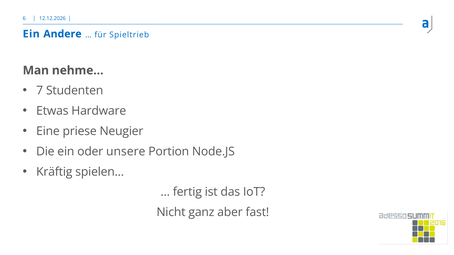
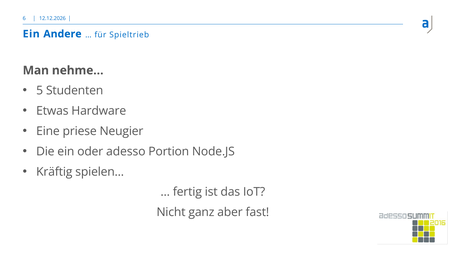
7: 7 -> 5 (40, 91)
unsere: unsere -> adesso (126, 152)
